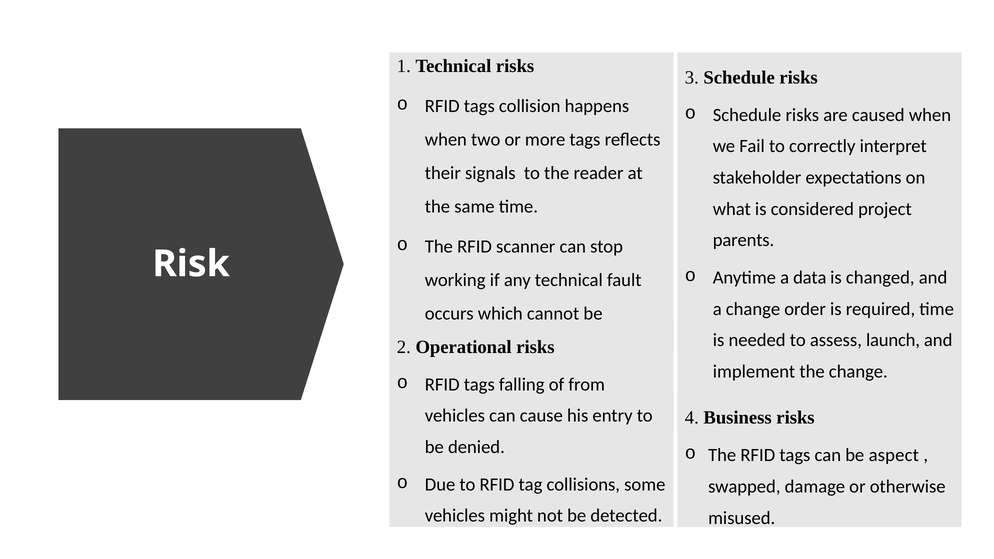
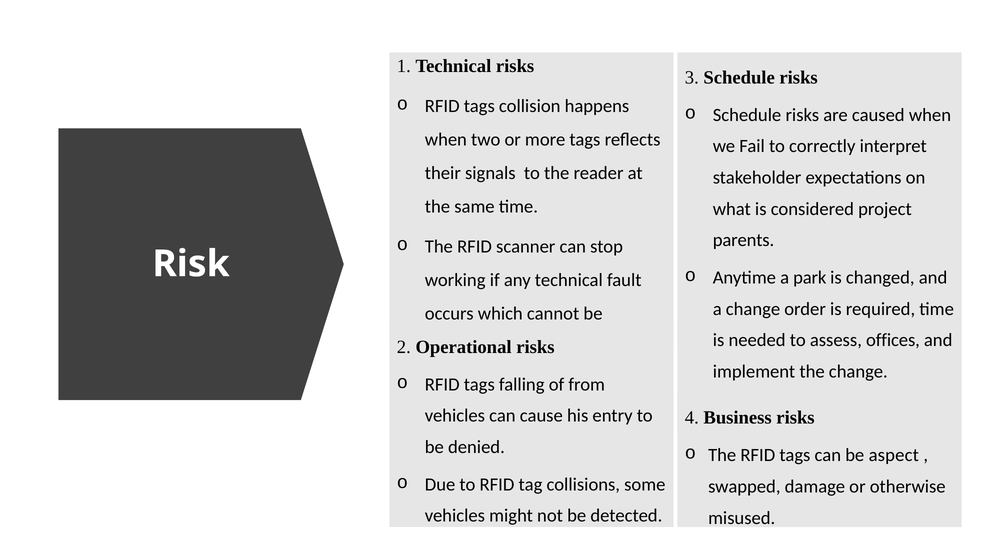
data: data -> park (810, 278)
launch: launch -> offices (893, 340)
